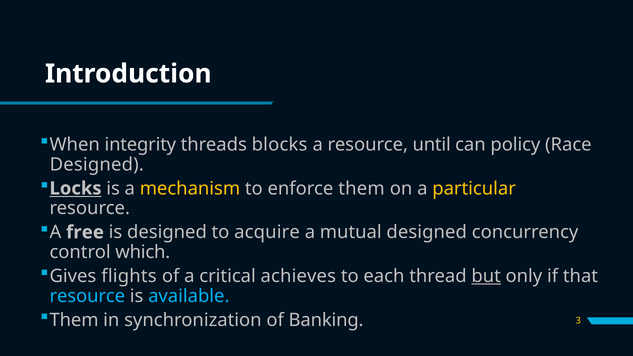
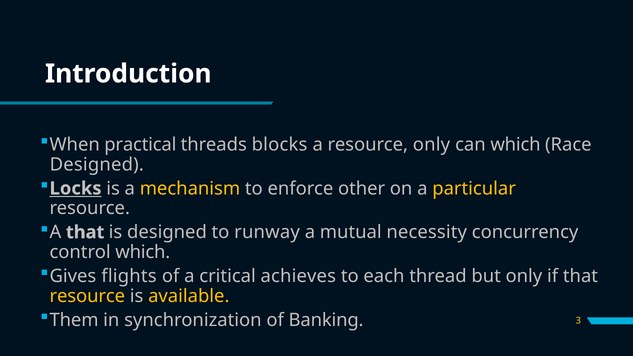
integrity: integrity -> practical (140, 145)
resource until: until -> only (431, 145)
can policy: policy -> which (515, 145)
enforce them: them -> other (362, 188)
A free: free -> that (85, 232)
acquire: acquire -> runway (267, 232)
mutual designed: designed -> necessity (427, 232)
but underline: present -> none (486, 276)
resource colour: light blue -> yellow (87, 296)
available colour: light blue -> yellow (189, 296)
